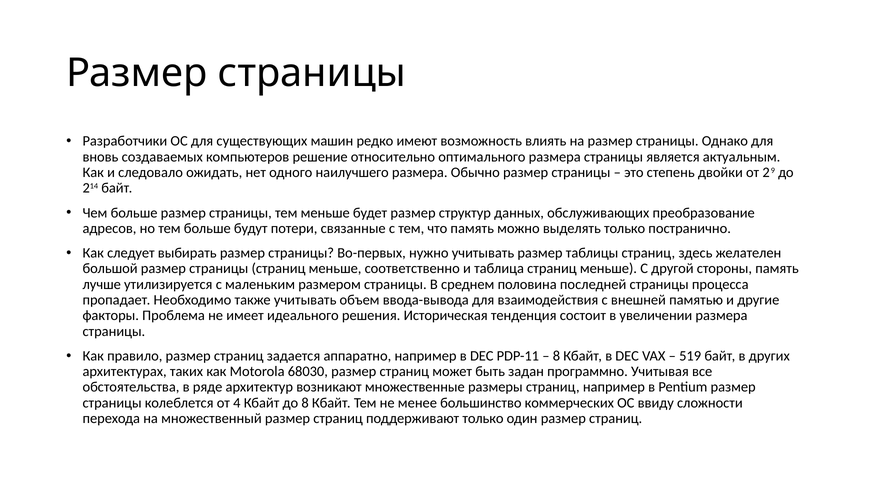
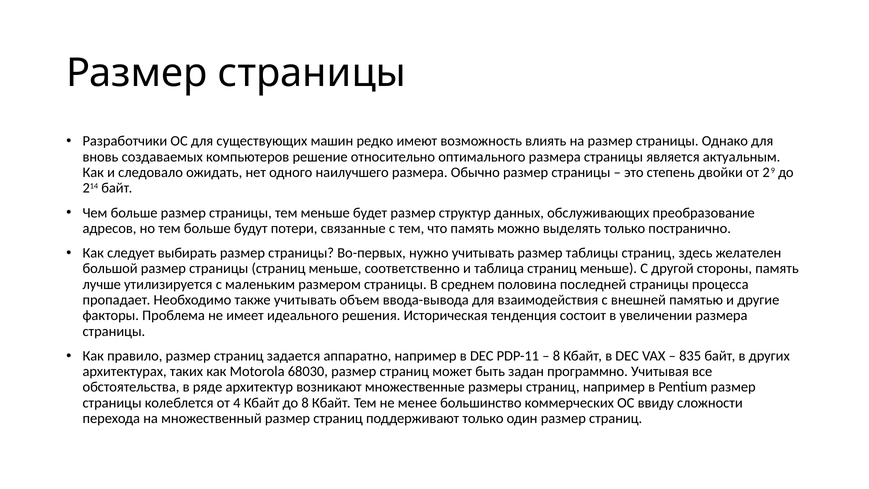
519: 519 -> 835 (690, 356)
